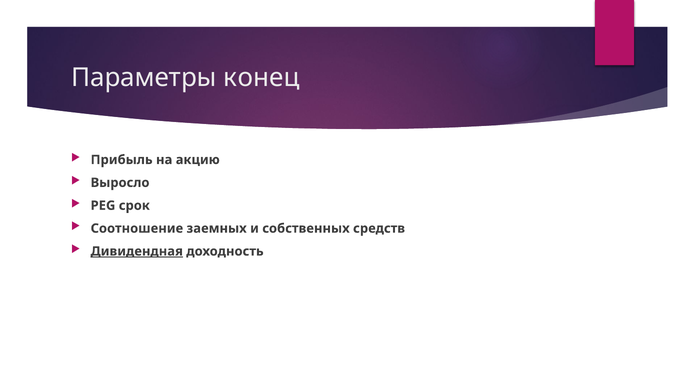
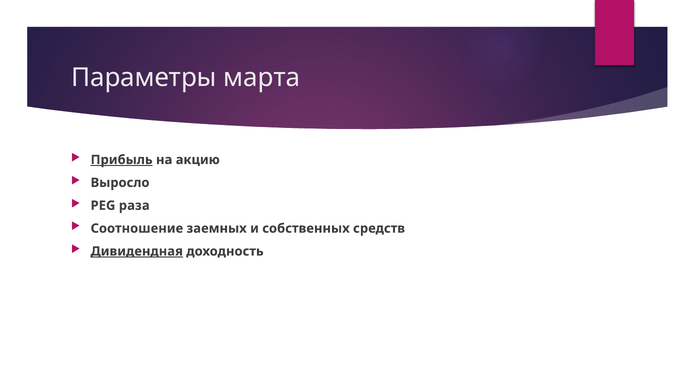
конец: конец -> марта (262, 77)
Прибыль underline: none -> present (122, 160)
срок: срок -> раза (134, 206)
